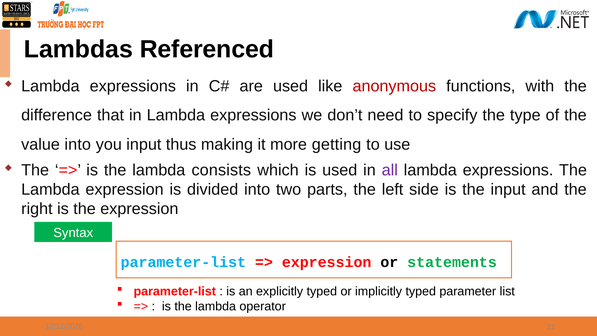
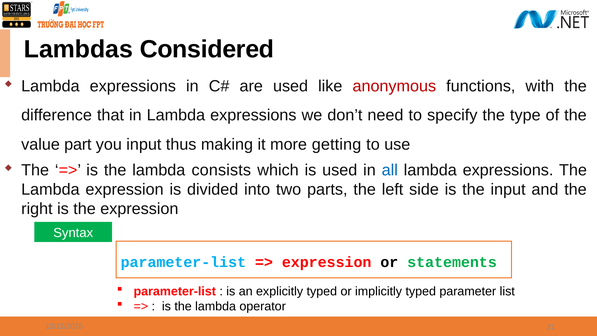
Referenced: Referenced -> Considered (207, 49)
value into: into -> part (78, 144)
all colour: purple -> blue (390, 170)
